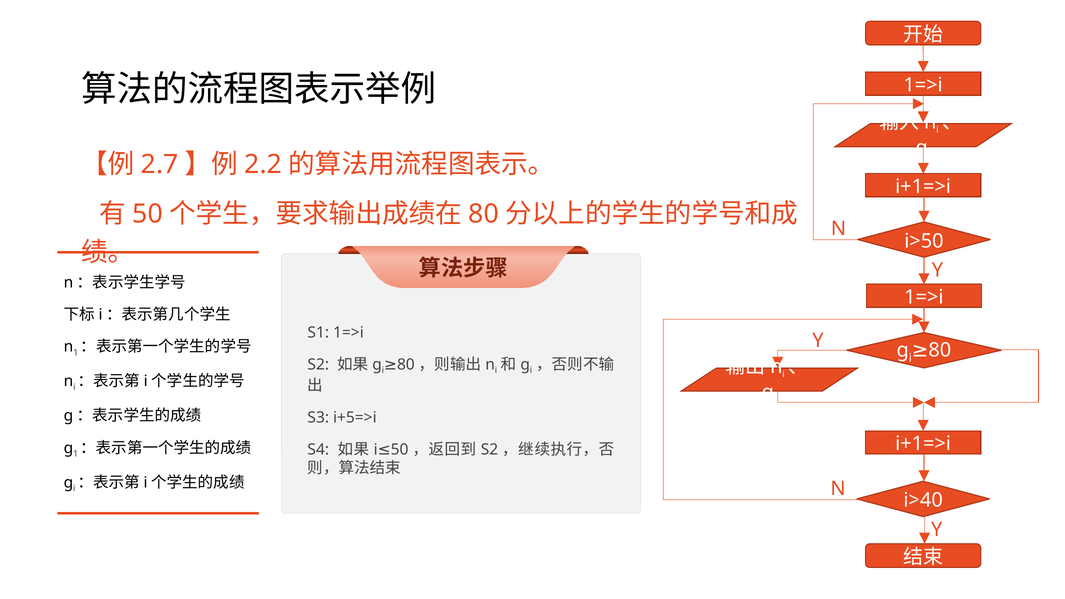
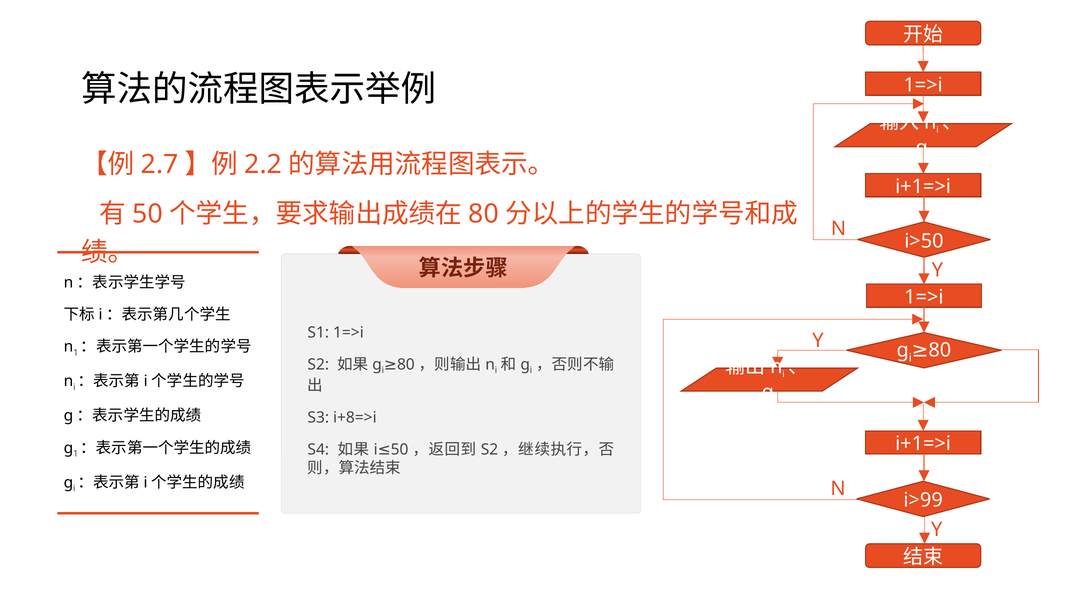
i+5=>i: i+5=>i -> i+8=>i (355, 418)
i>40: i>40 -> i>99 (923, 500)
